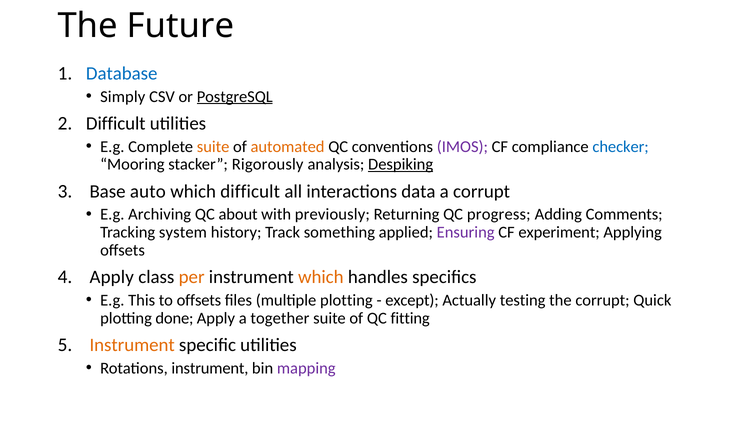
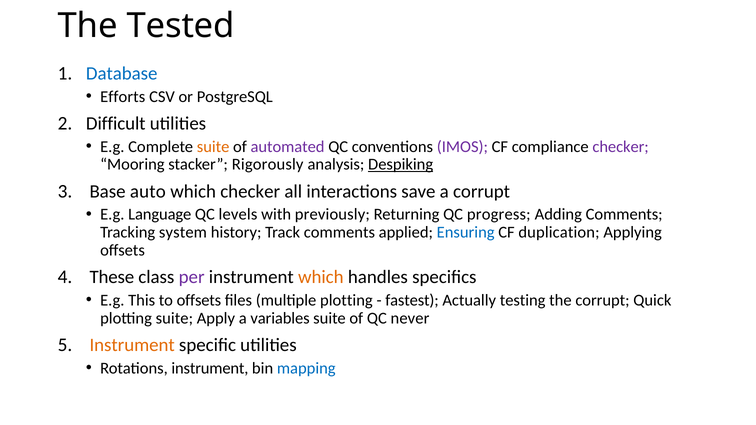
Future: Future -> Tested (181, 26)
Simply: Simply -> Efforts (123, 97)
PostgreSQL underline: present -> none (235, 97)
automated colour: orange -> purple (288, 147)
checker colour: blue -> purple (621, 147)
which difficult: difficult -> checker (250, 192)
data: data -> save (418, 192)
Archiving: Archiving -> Language (160, 215)
about: about -> levels (238, 215)
Track something: something -> comments (339, 232)
Ensuring colour: purple -> blue (466, 232)
experiment: experiment -> duplication (559, 232)
Apply: Apply -> These (112, 277)
per colour: orange -> purple (192, 277)
except: except -> fastest (412, 300)
plotting done: done -> suite (174, 318)
together: together -> variables (280, 318)
fitting: fitting -> never (410, 318)
mapping colour: purple -> blue (306, 368)
